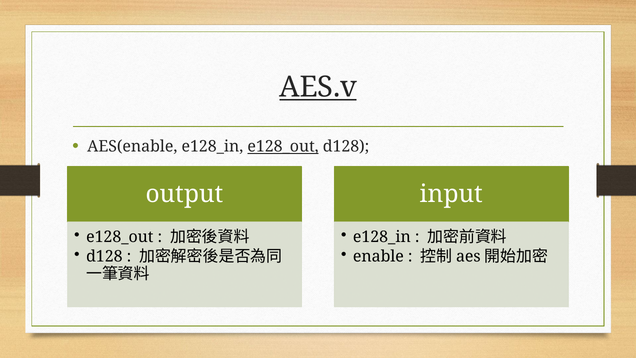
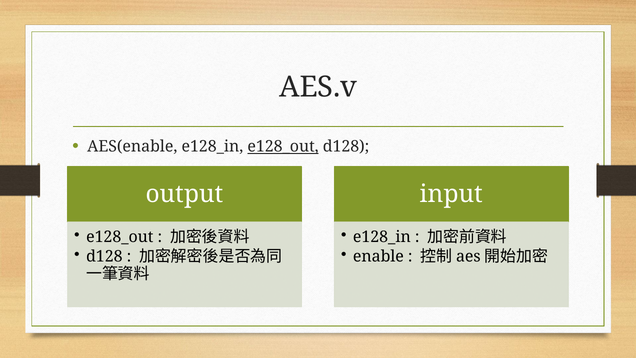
AES.v underline: present -> none (318, 87)
